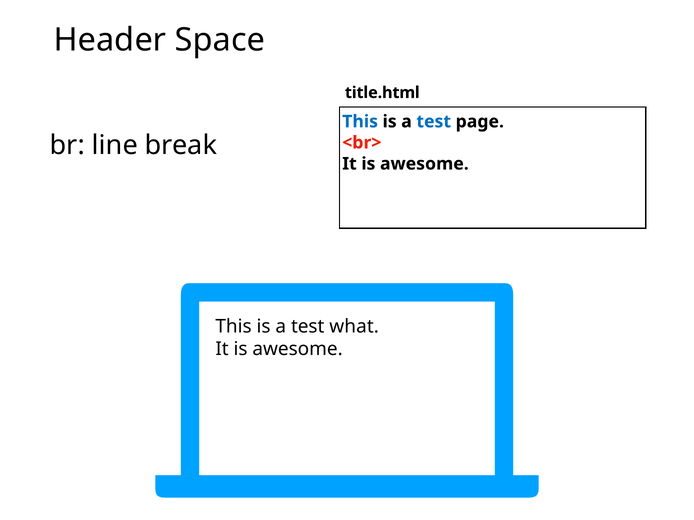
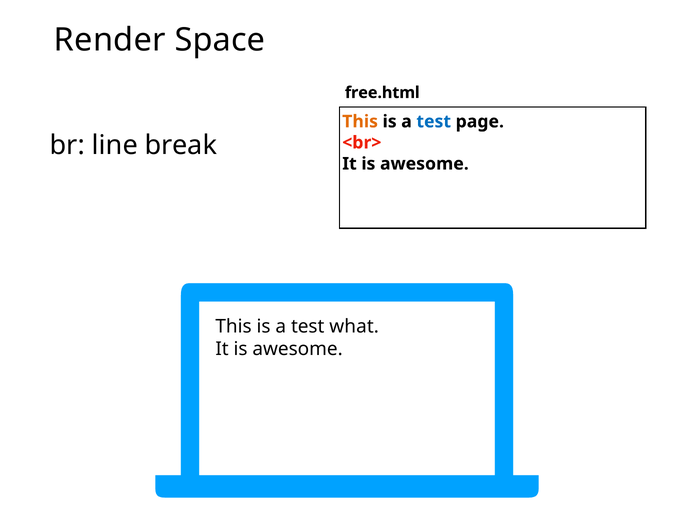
Header: Header -> Render (110, 40)
title.html: title.html -> free.html (382, 93)
This colour: blue -> orange (360, 122)
